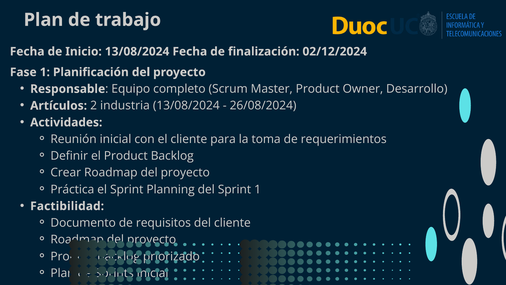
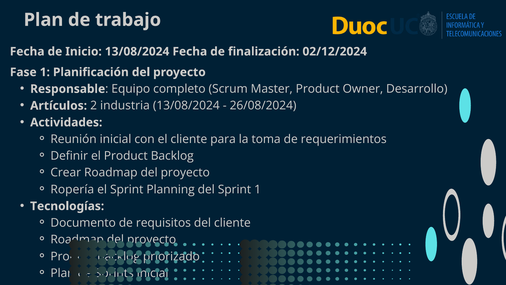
Práctica: Práctica -> Ropería (72, 189)
Factibilidad: Factibilidad -> Tecnologías (67, 206)
